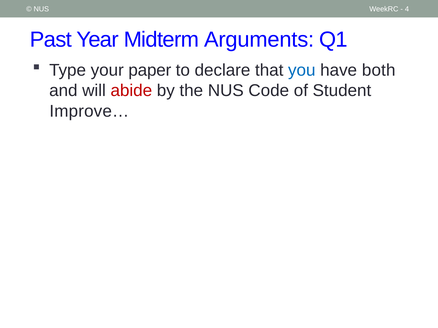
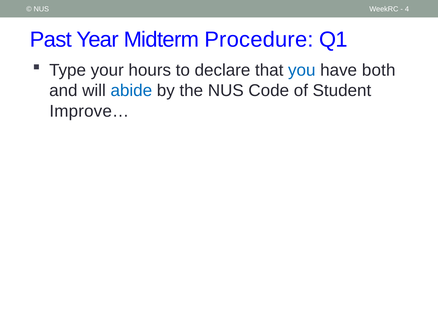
Arguments: Arguments -> Procedure (259, 40)
paper: paper -> hours (150, 70)
abide colour: red -> blue (131, 91)
